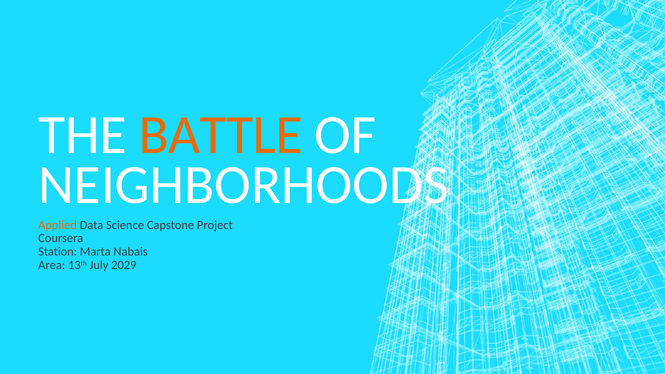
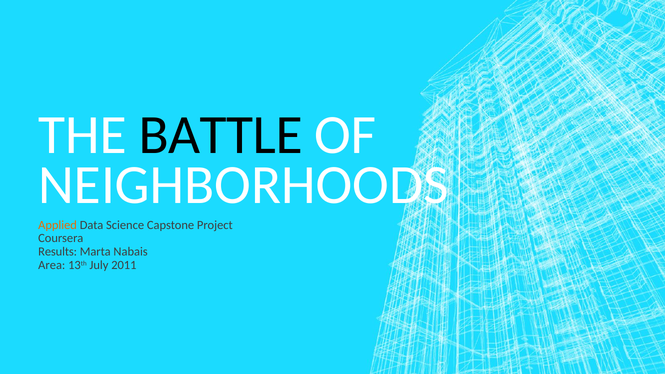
BATTLE colour: orange -> black (221, 135)
Station: Station -> Results (58, 252)
2029: 2029 -> 2011 (124, 265)
